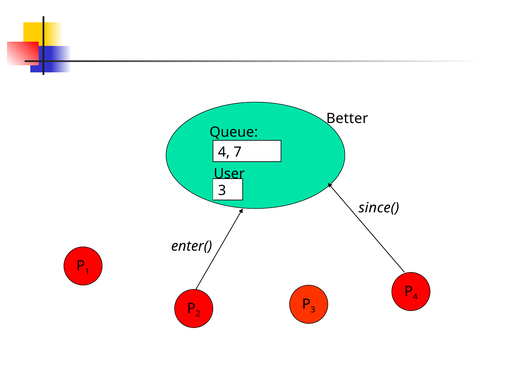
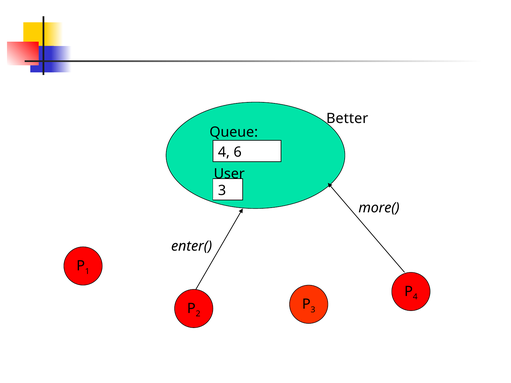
7: 7 -> 6 (238, 152)
since(: since( -> more( (379, 208)
